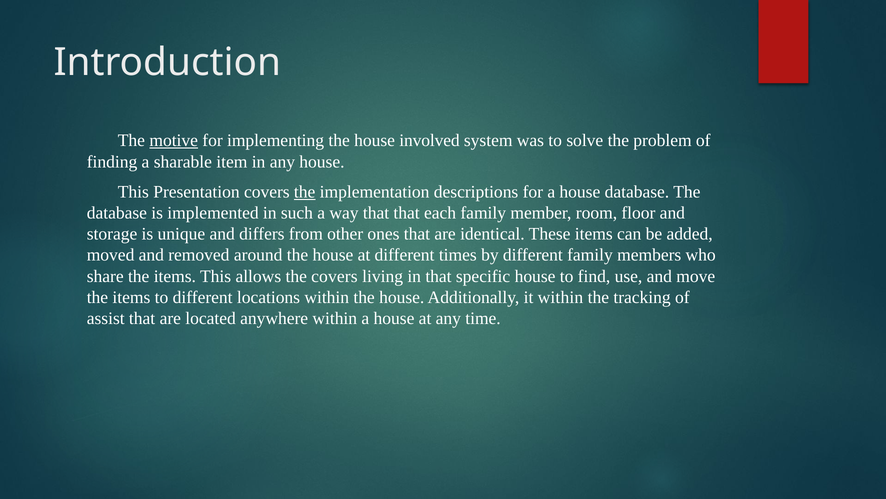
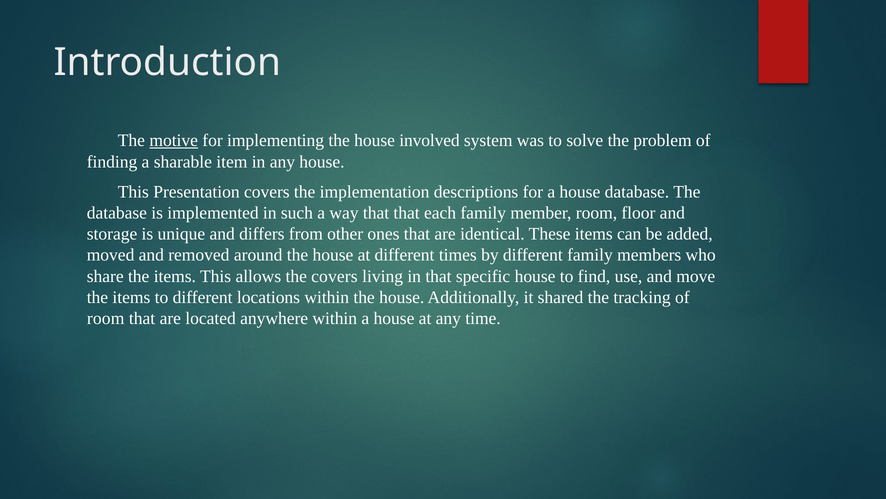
the underline: present -> none (305, 192)
it within: within -> shared (561, 297)
assist: assist -> room (106, 318)
